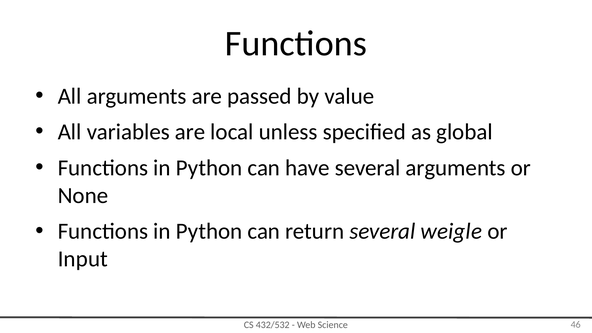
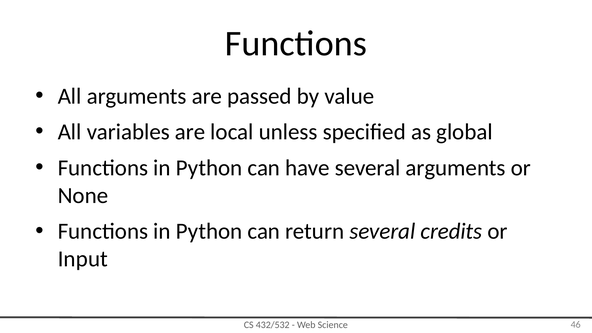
weigle: weigle -> credits (451, 231)
